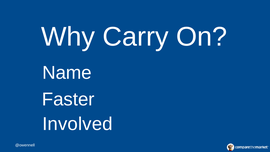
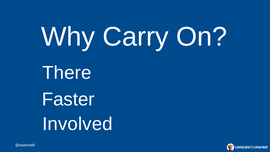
Name: Name -> There (67, 73)
